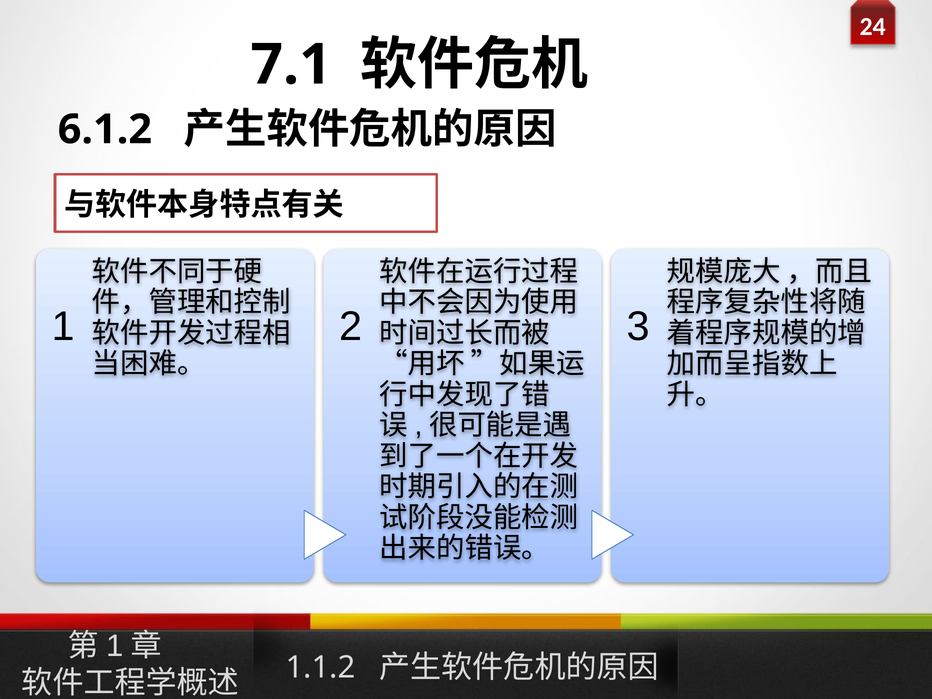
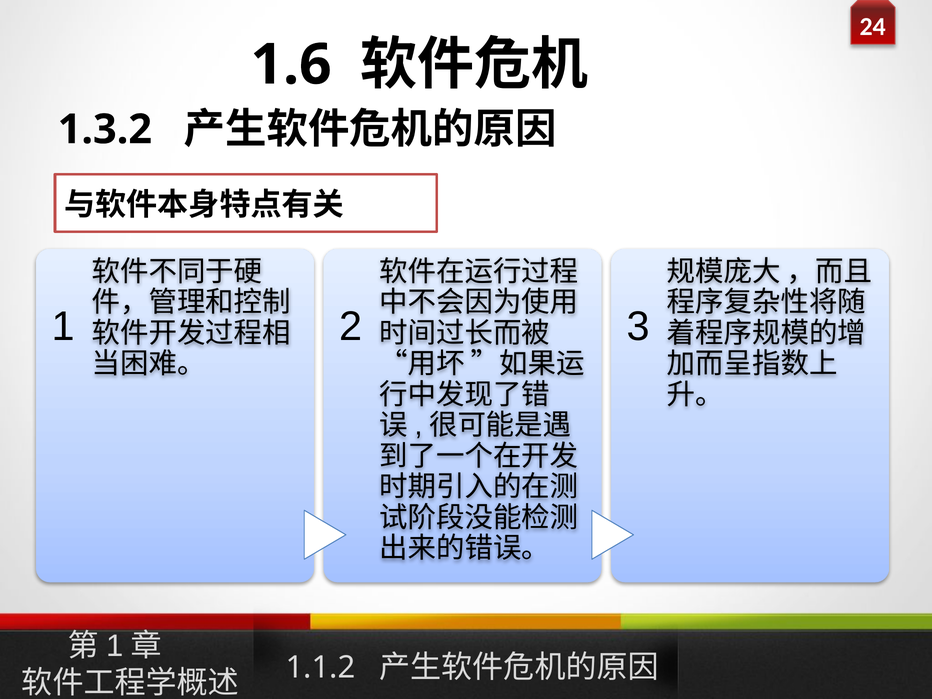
7.1: 7.1 -> 1.6 (291, 65)
6.1.2: 6.1.2 -> 1.3.2 (105, 130)
